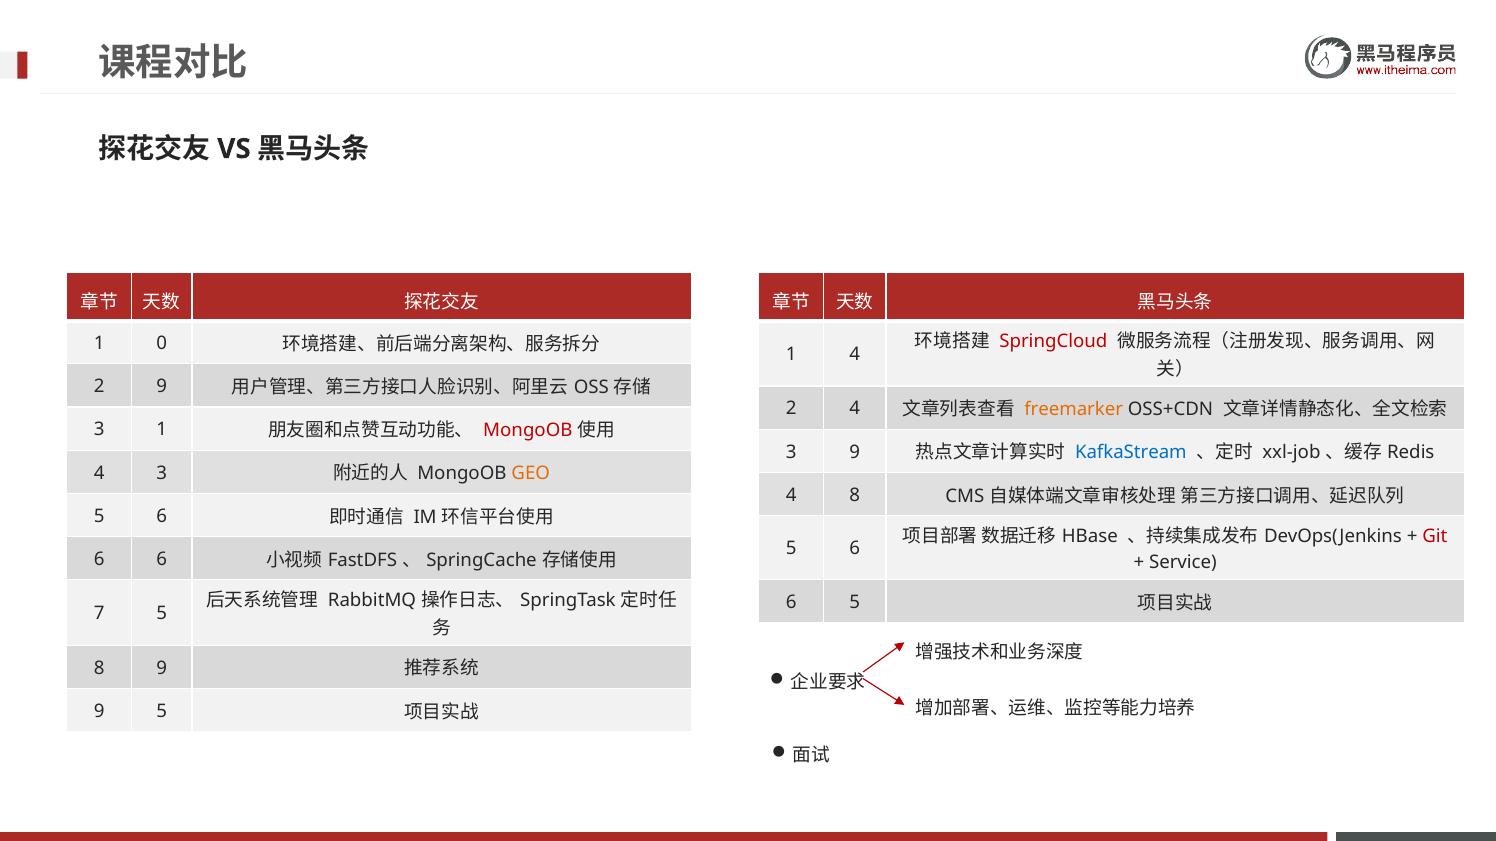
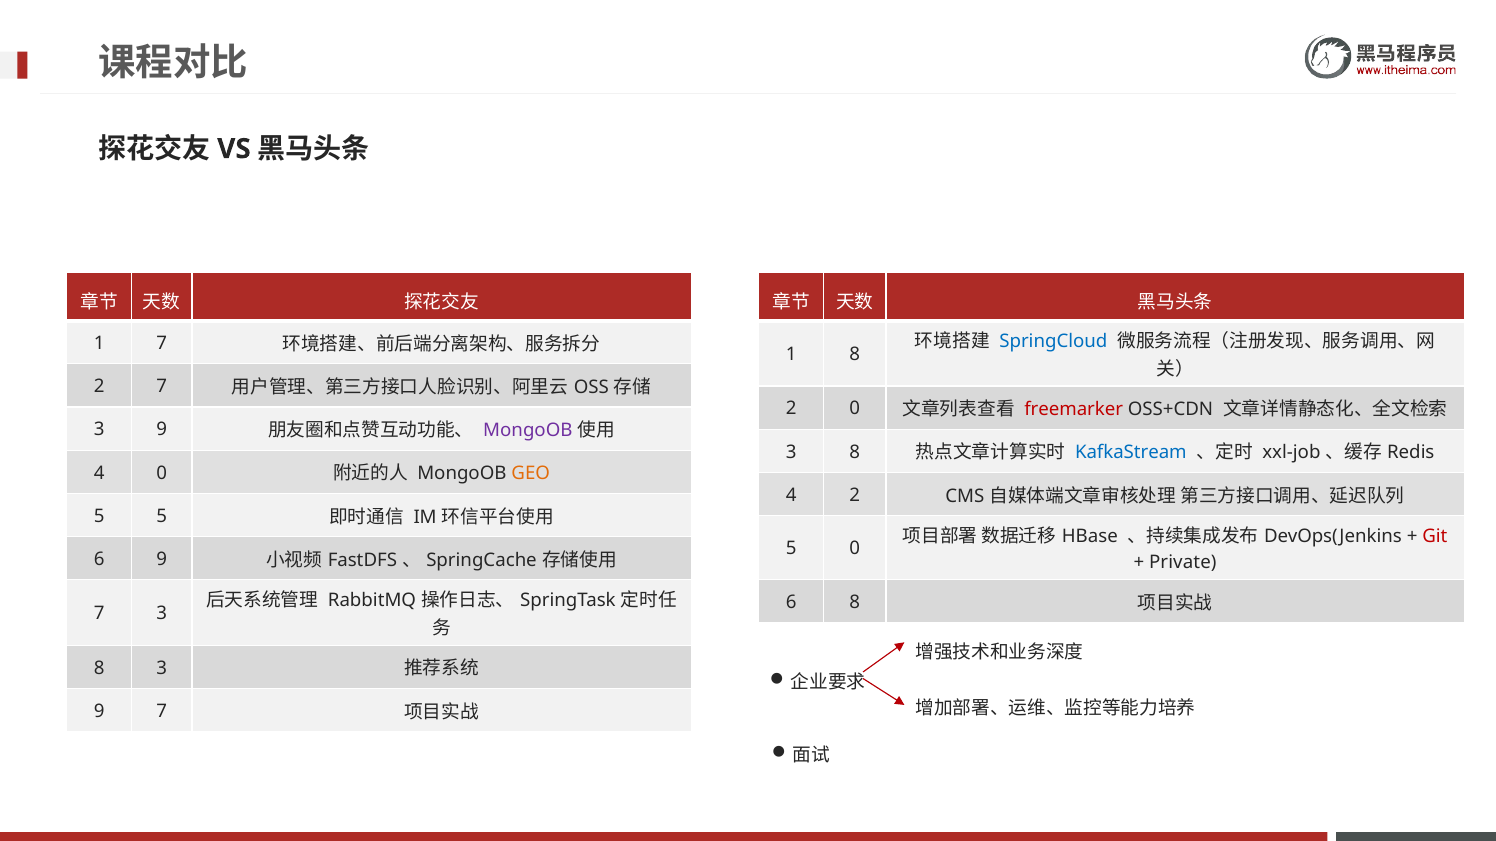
SpringCloud colour: red -> blue (1053, 342)
1 0: 0 -> 7 (162, 344)
1 4: 4 -> 8 (855, 355)
2 9: 9 -> 7 (162, 387)
2 4: 4 -> 0 (855, 409)
freemarker colour: orange -> red (1074, 410)
3 1: 1 -> 9 (162, 430)
MongoOB colour: red -> purple (528, 431)
3 9: 9 -> 8 (855, 452)
4 3: 3 -> 0 (162, 473)
4 8: 8 -> 2 (855, 495)
6: 6 -> 5 (162, 516)
6: 6 -> 0 (855, 549)
6 6: 6 -> 9 (162, 560)
Service: Service -> Private (1183, 563)
6 5: 5 -> 8 (855, 602)
7 5: 5 -> 3 (162, 614)
8 9: 9 -> 3 (162, 668)
9 5: 5 -> 7 (162, 711)
